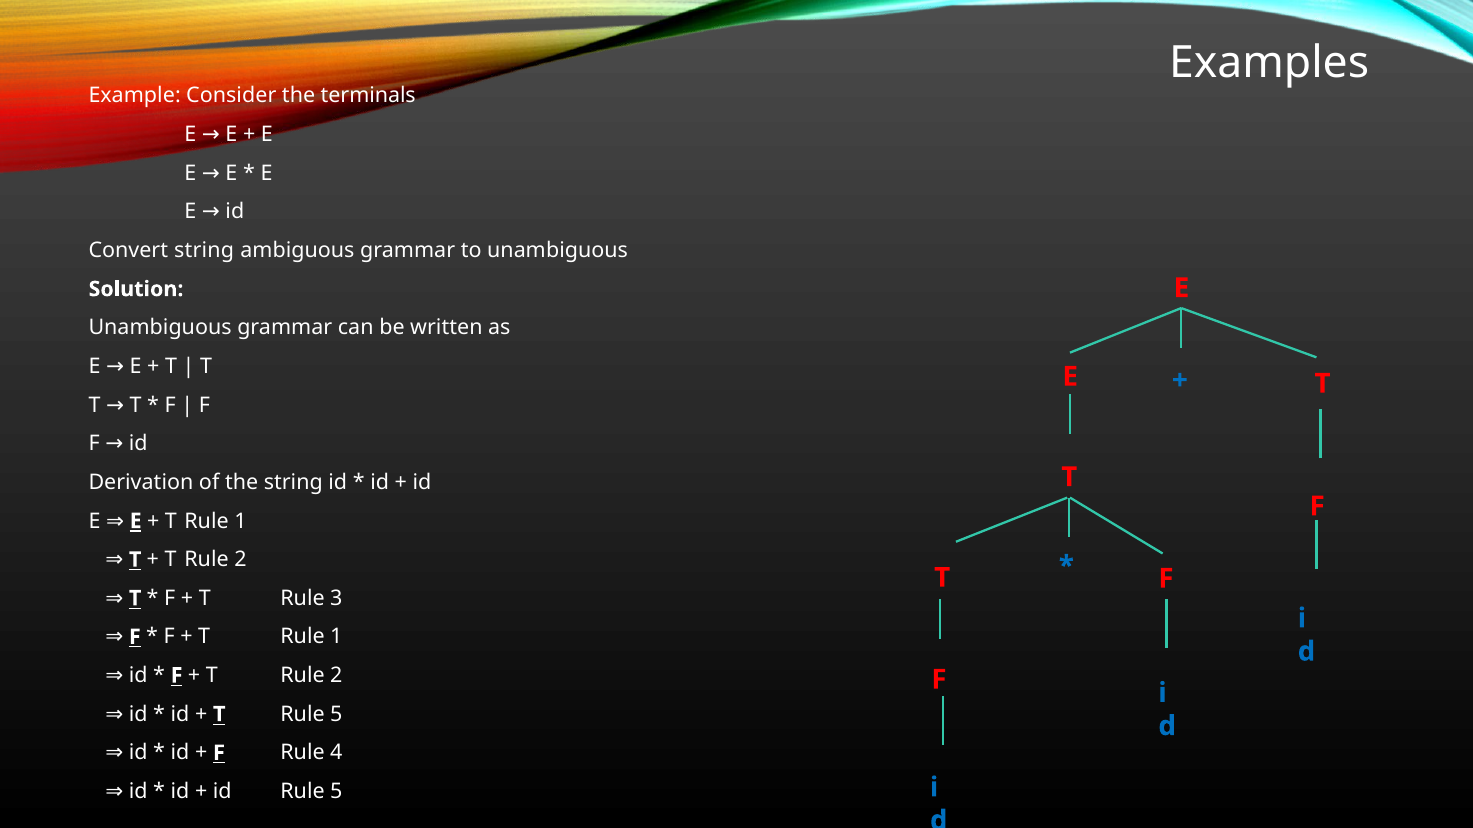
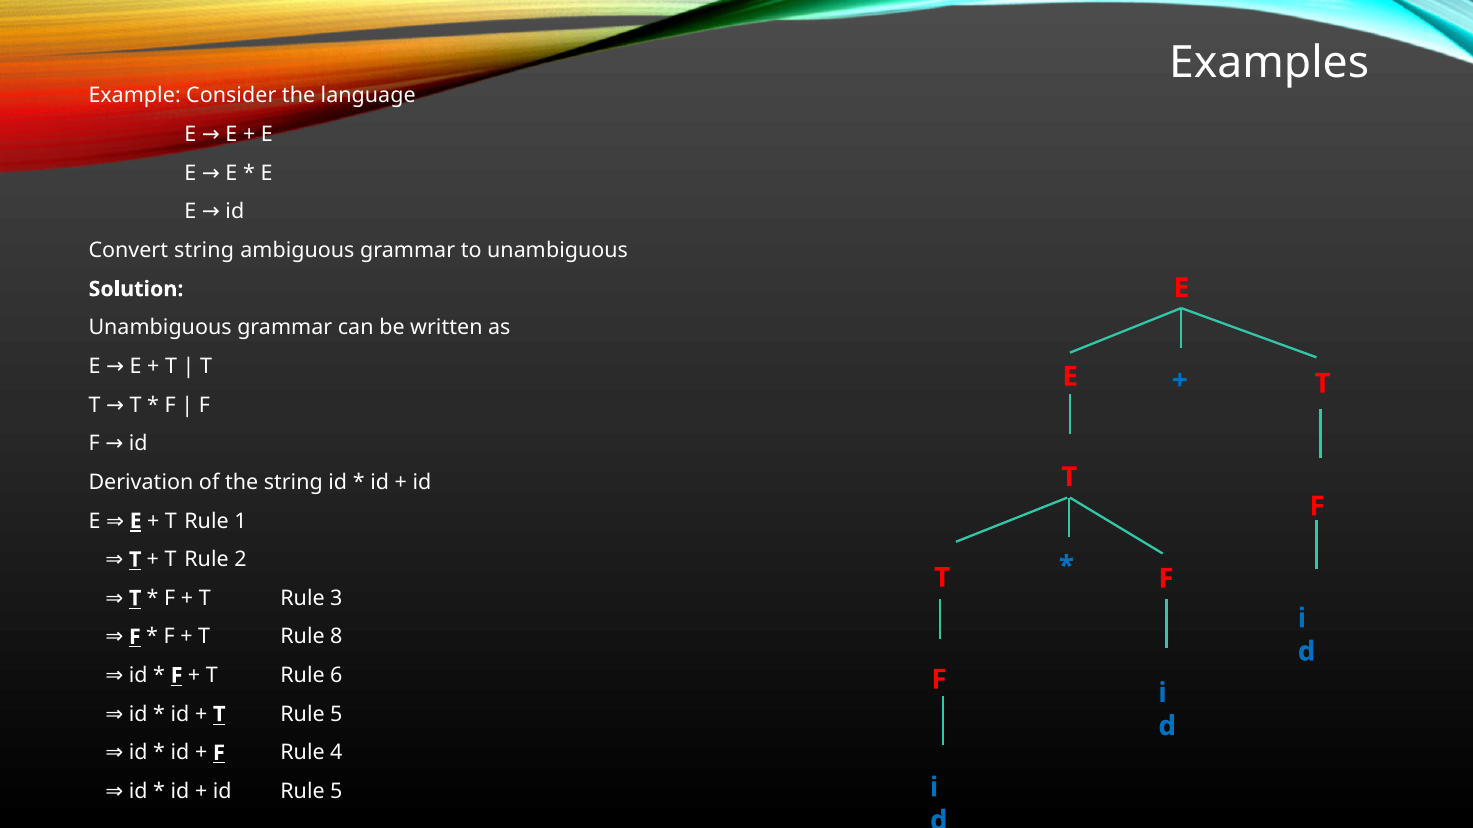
terminals: terminals -> language (368, 96)
1: 1 -> 8 (336, 637)
2: 2 -> 6 (336, 676)
